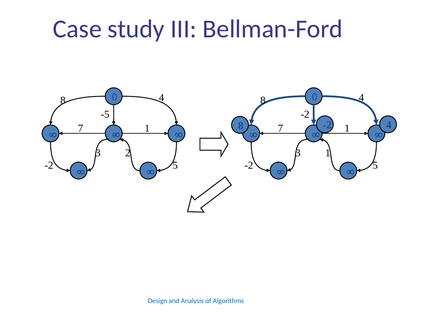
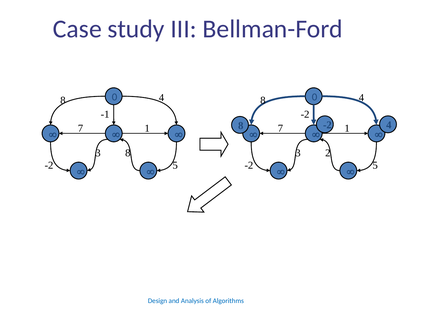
-5: -5 -> -1 (105, 114)
3 2: 2 -> 8 (128, 153)
3 1: 1 -> 2 (328, 153)
